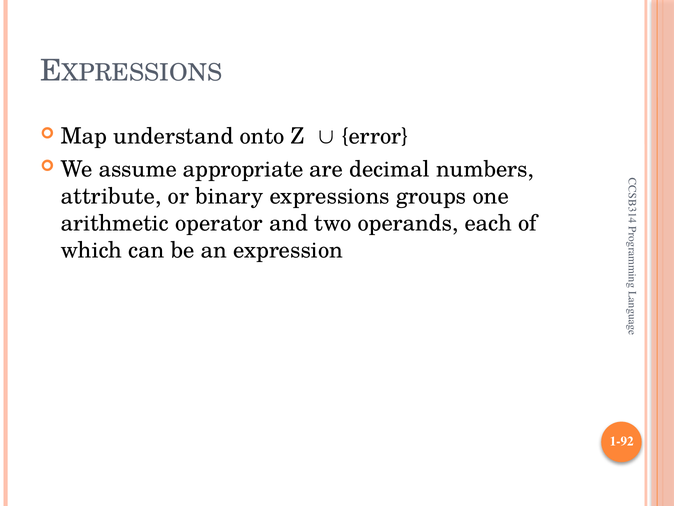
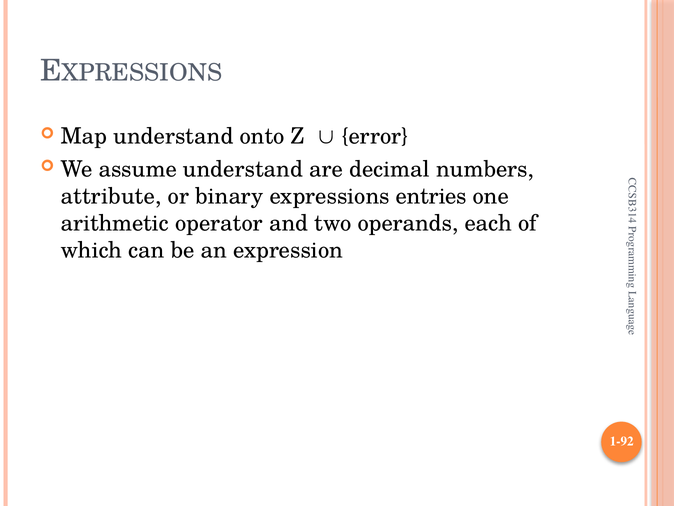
assume appropriate: appropriate -> understand (243, 169)
groups: groups -> entries (431, 196)
